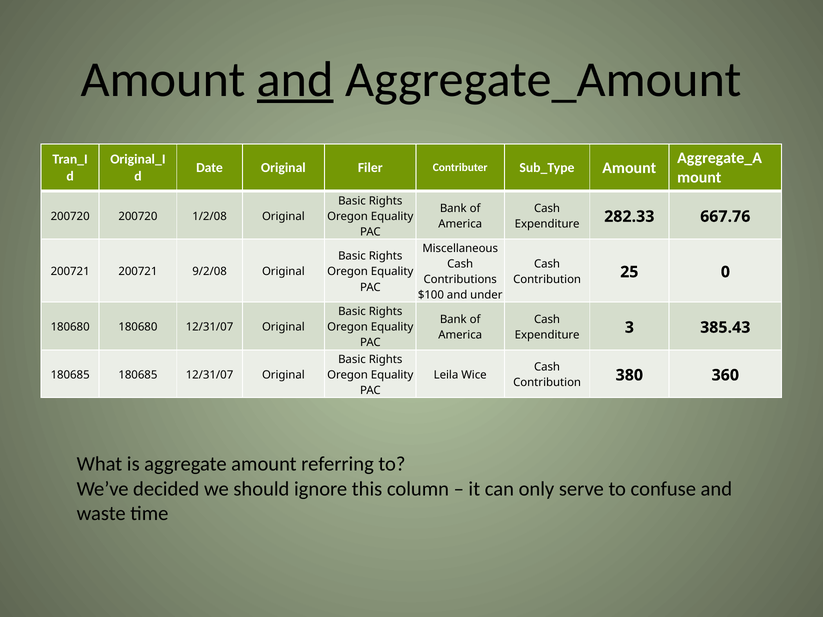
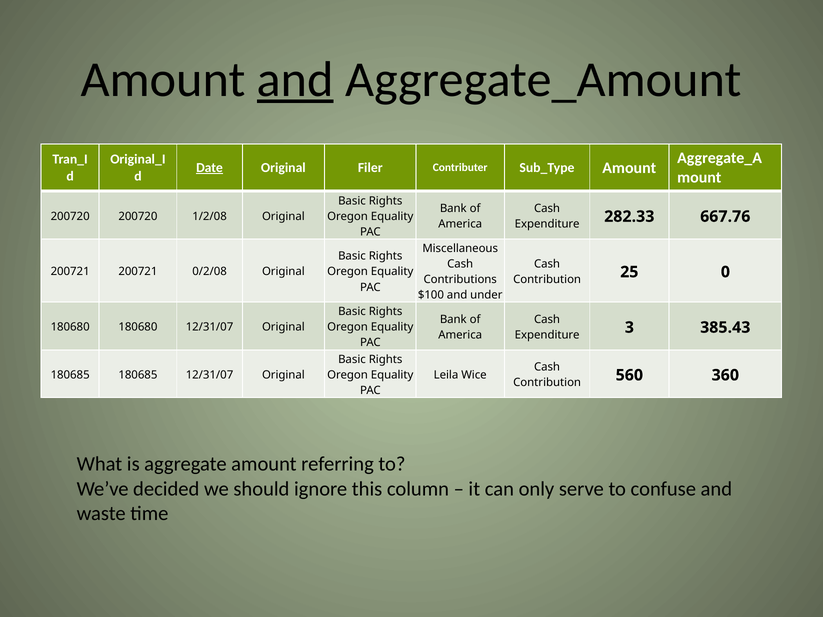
Date underline: none -> present (209, 168)
9/2/08: 9/2/08 -> 0/2/08 (210, 272)
380: 380 -> 560 (629, 375)
